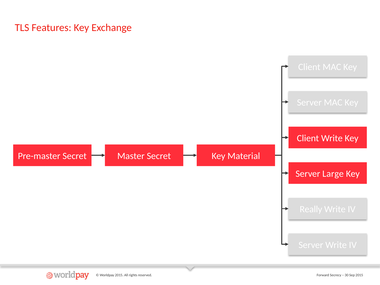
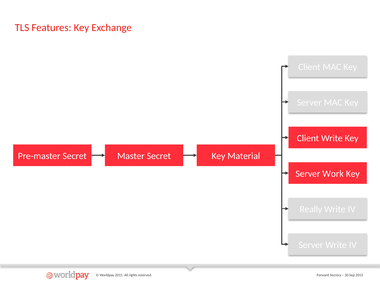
Large: Large -> Work (333, 174)
